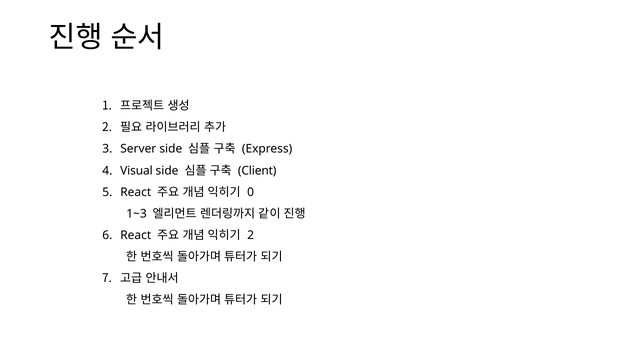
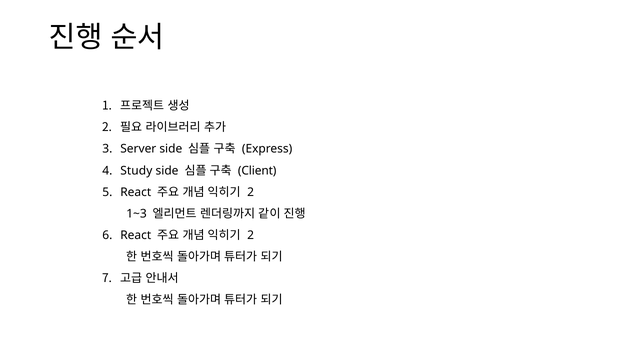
Visual: Visual -> Study (136, 171)
0: 0 -> 2 (251, 192)
